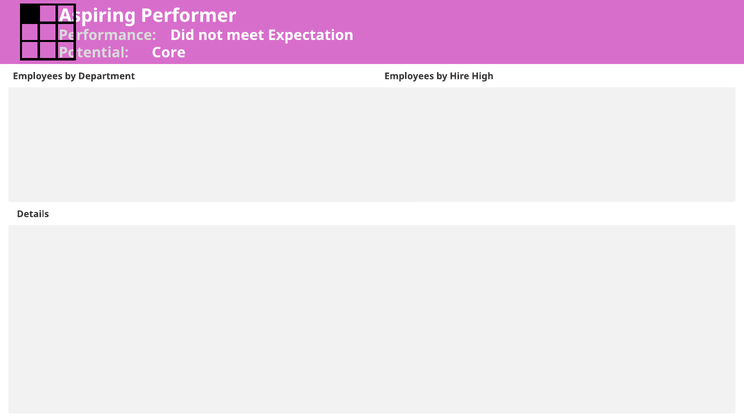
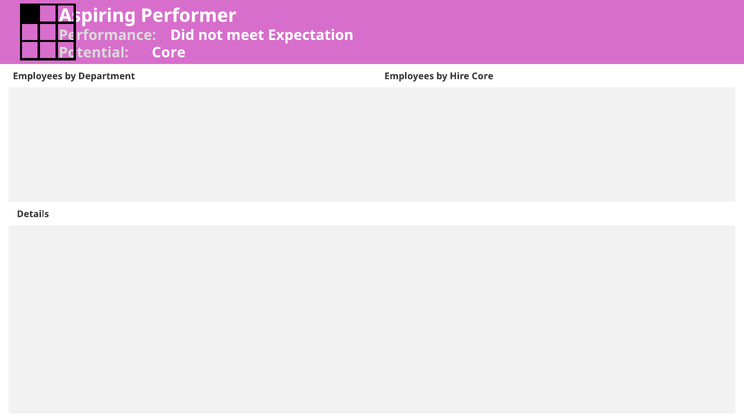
Hire High: High -> Core (483, 76)
